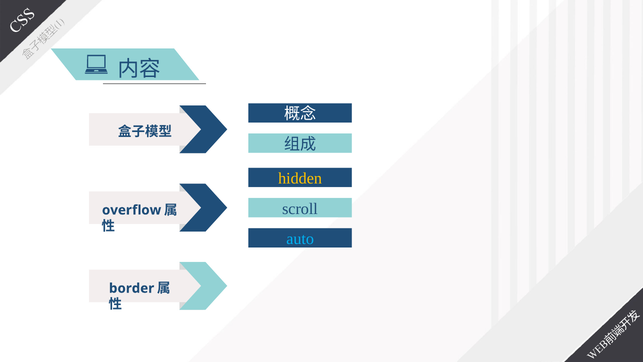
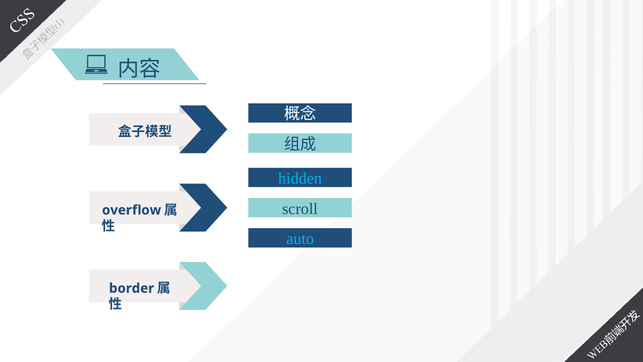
hidden colour: yellow -> light blue (300, 178)
